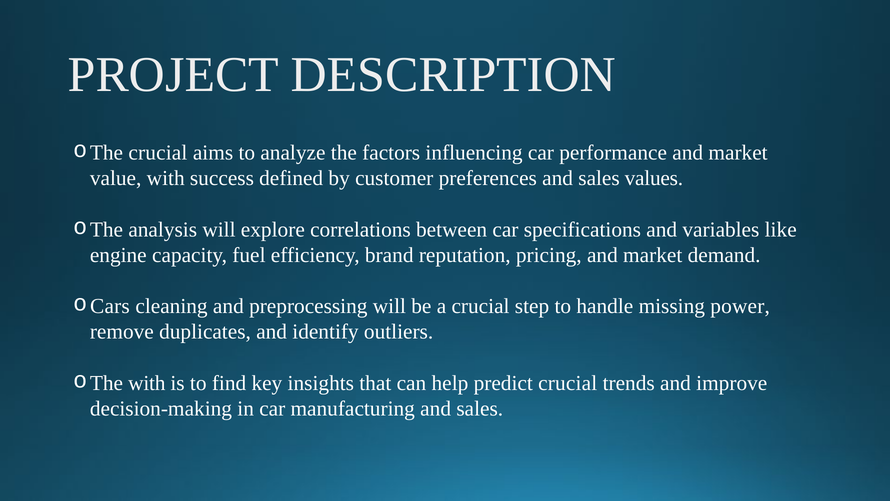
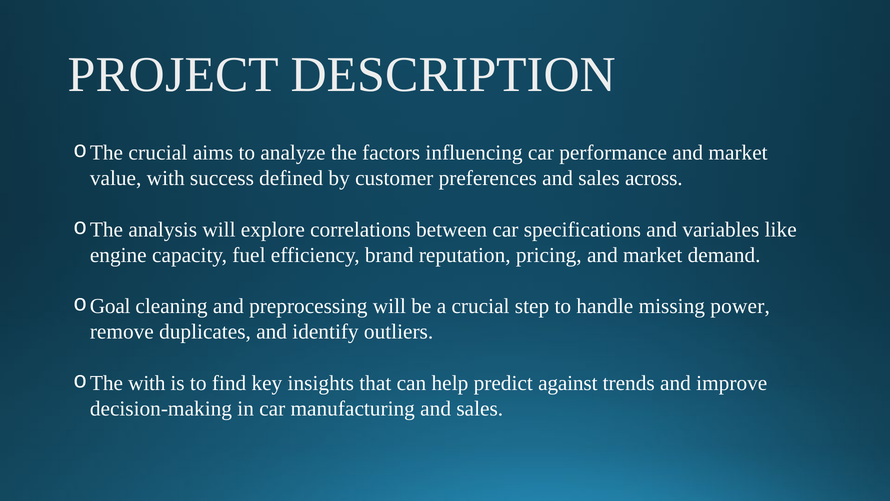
values: values -> across (654, 178)
Cars: Cars -> Goal (110, 306)
predict crucial: crucial -> against (568, 383)
